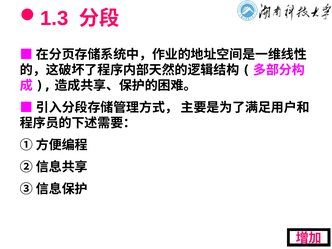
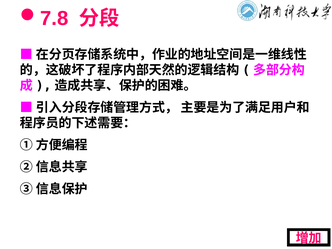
1.3: 1.3 -> 7.8 (54, 19)
